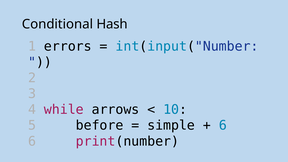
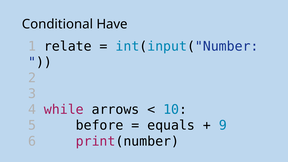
Hash: Hash -> Have (112, 24)
errors: errors -> relate (68, 46)
simple: simple -> equals (171, 125)
6: 6 -> 9 (223, 125)
